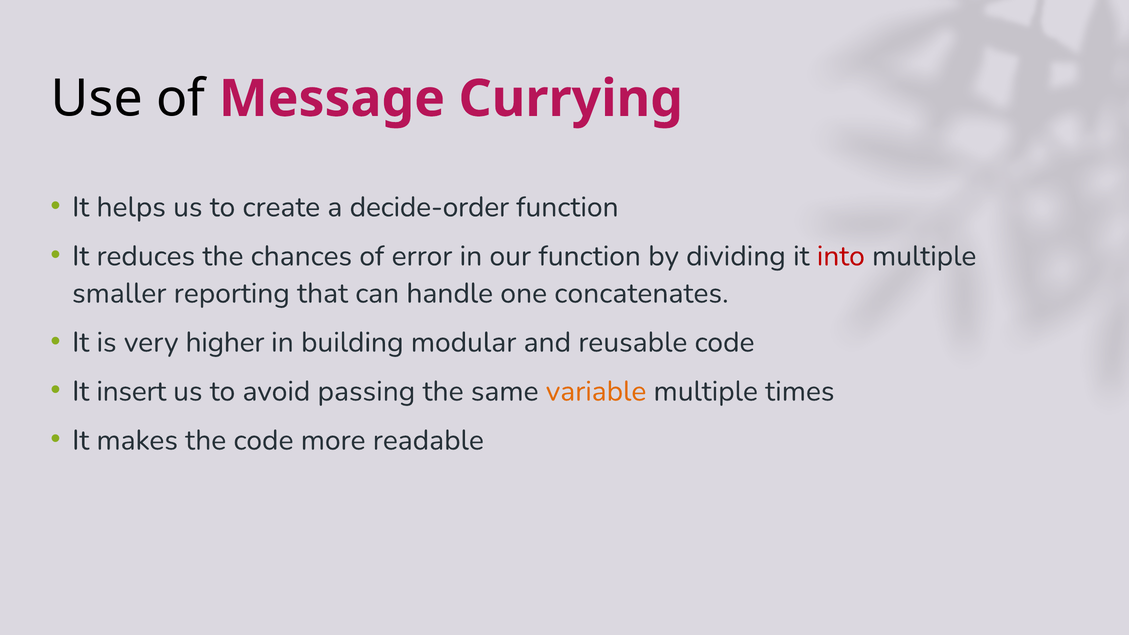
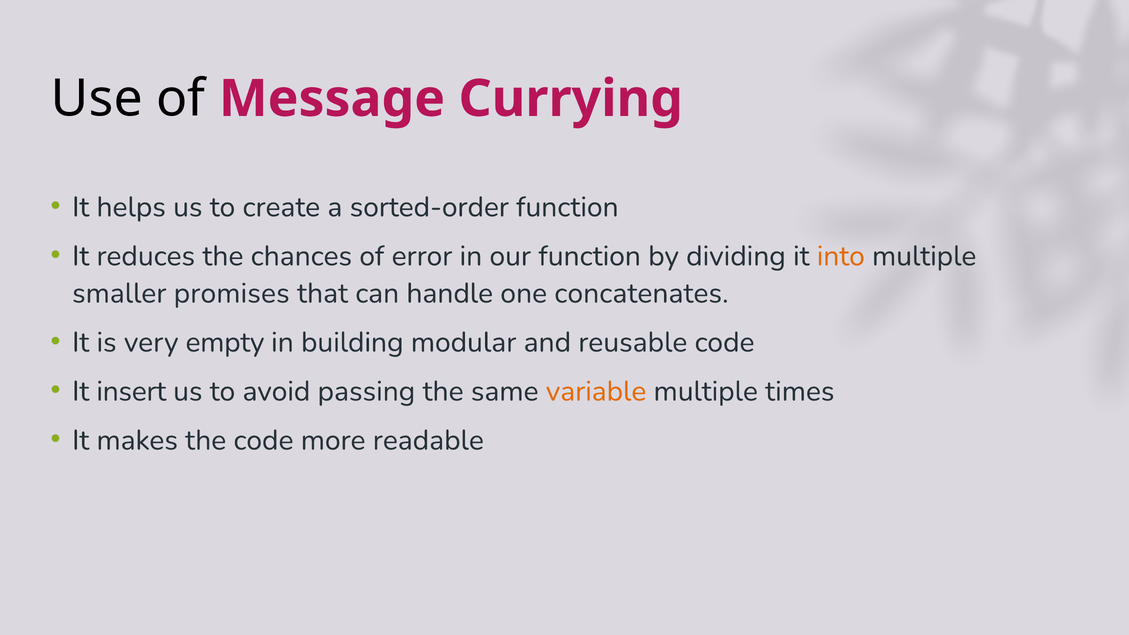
decide-order: decide-order -> sorted-order (429, 207)
into colour: red -> orange (841, 256)
reporting: reporting -> promises (232, 293)
higher: higher -> empty (225, 342)
